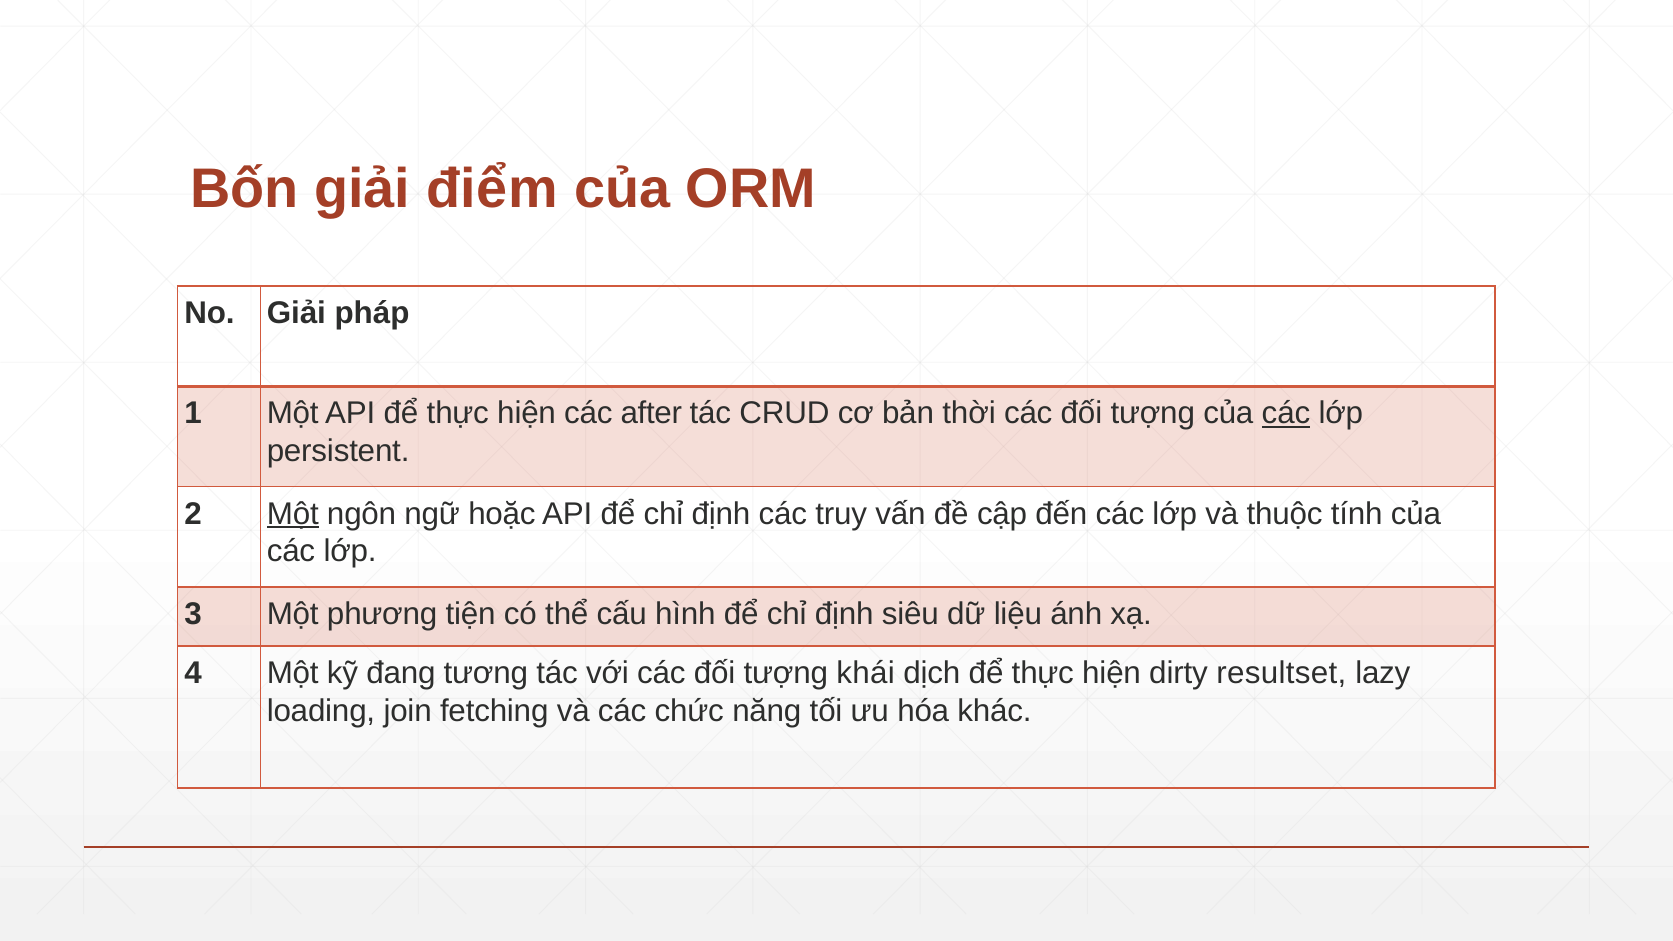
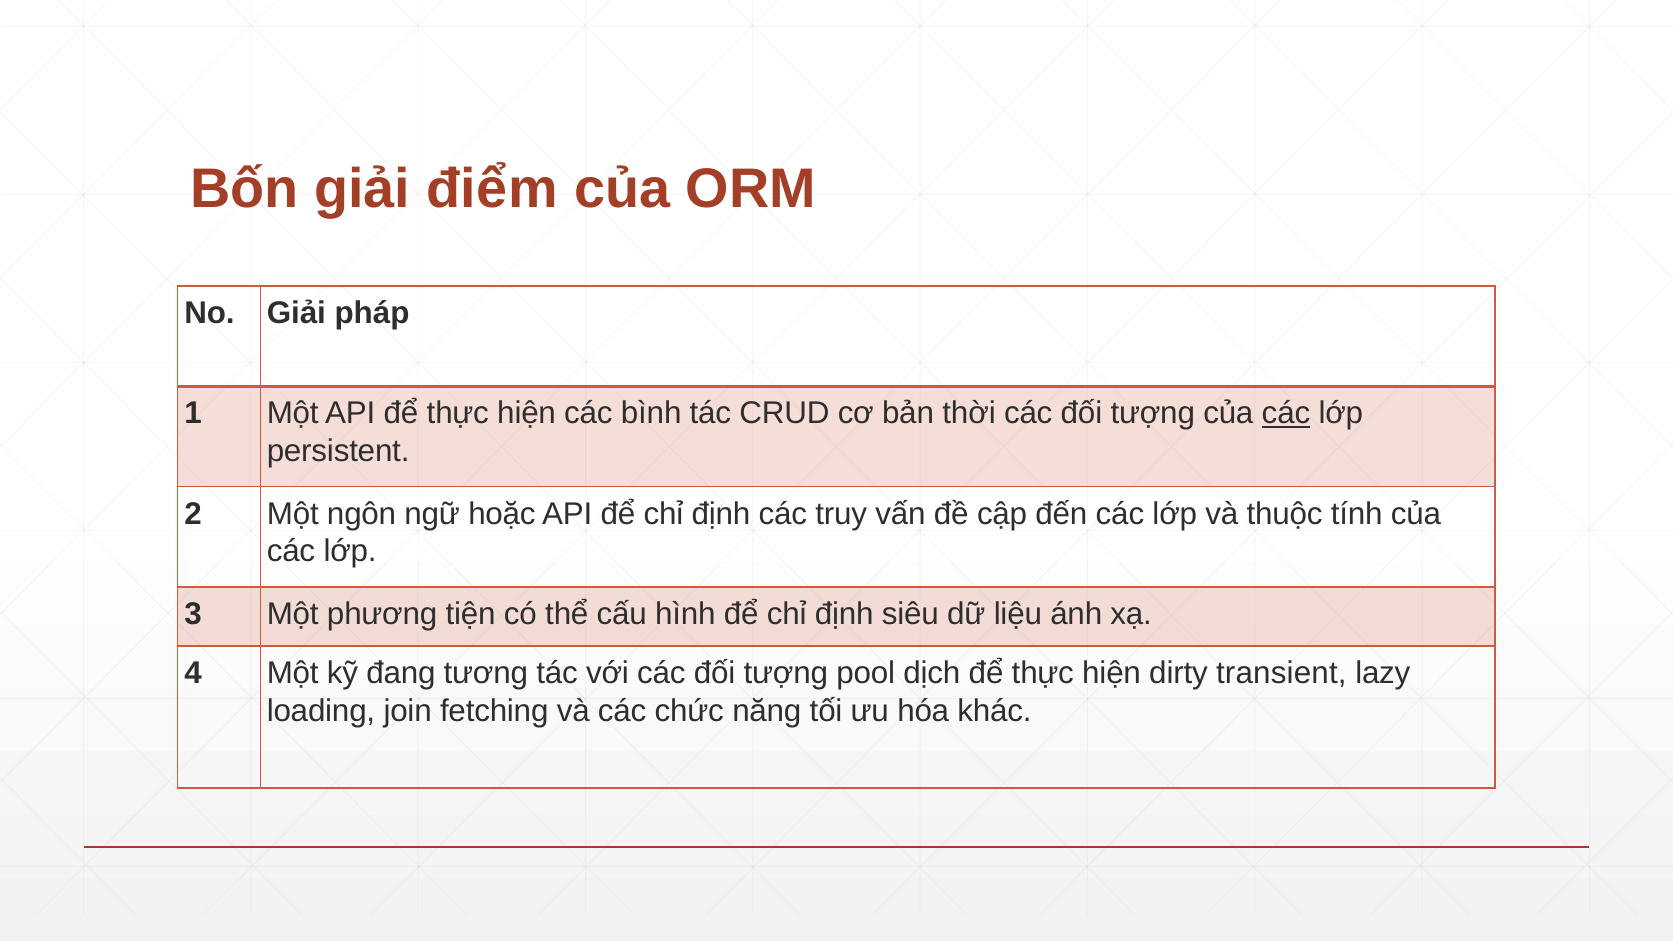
after: after -> bình (651, 413)
Một underline: present -> none (293, 514)
khái: khái -> pool (866, 673)
resultset: resultset -> transient (1281, 673)
